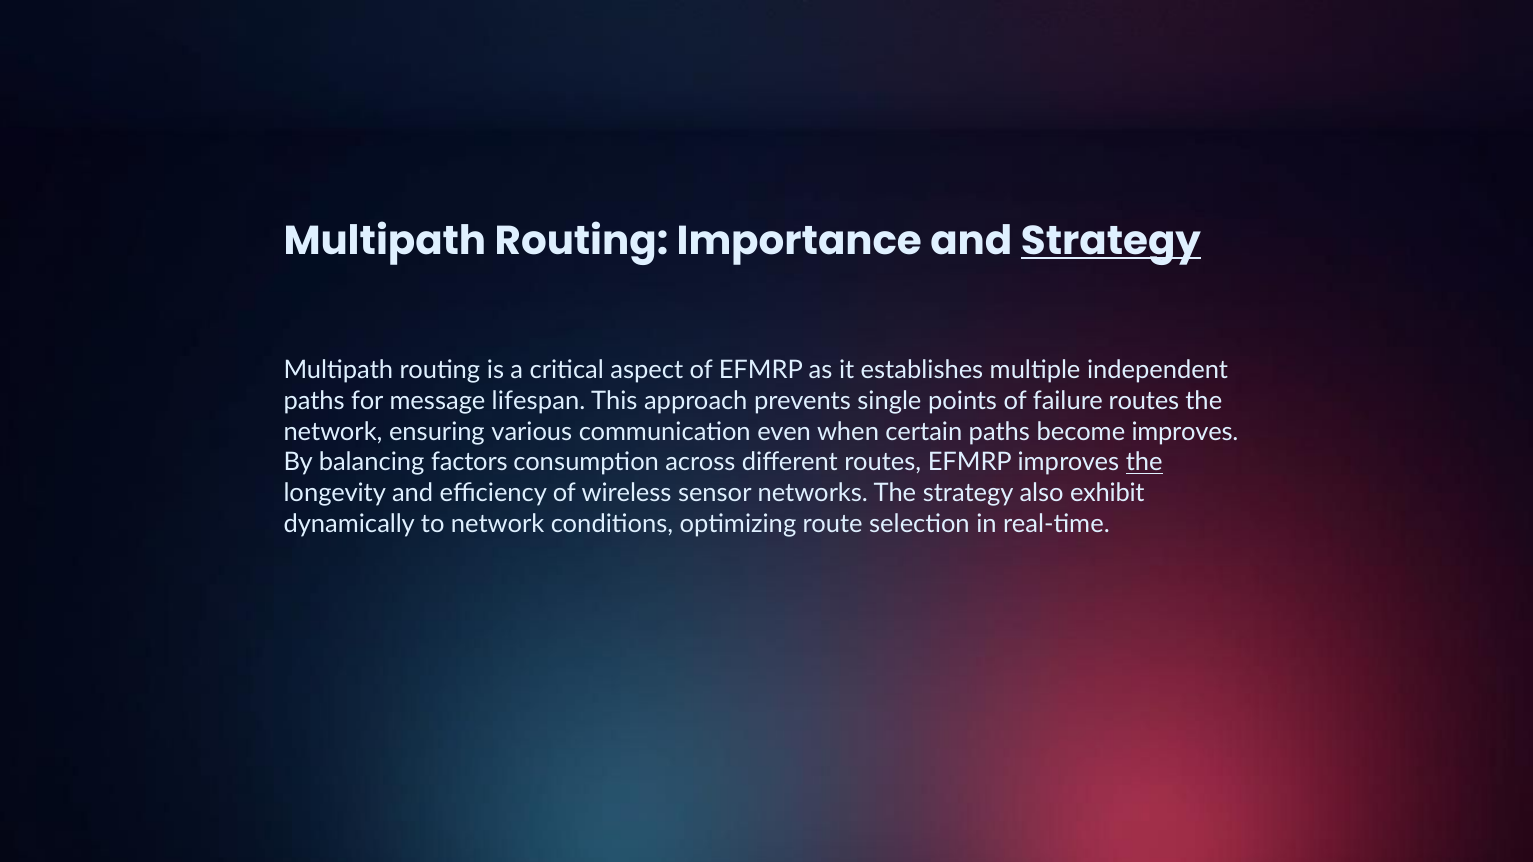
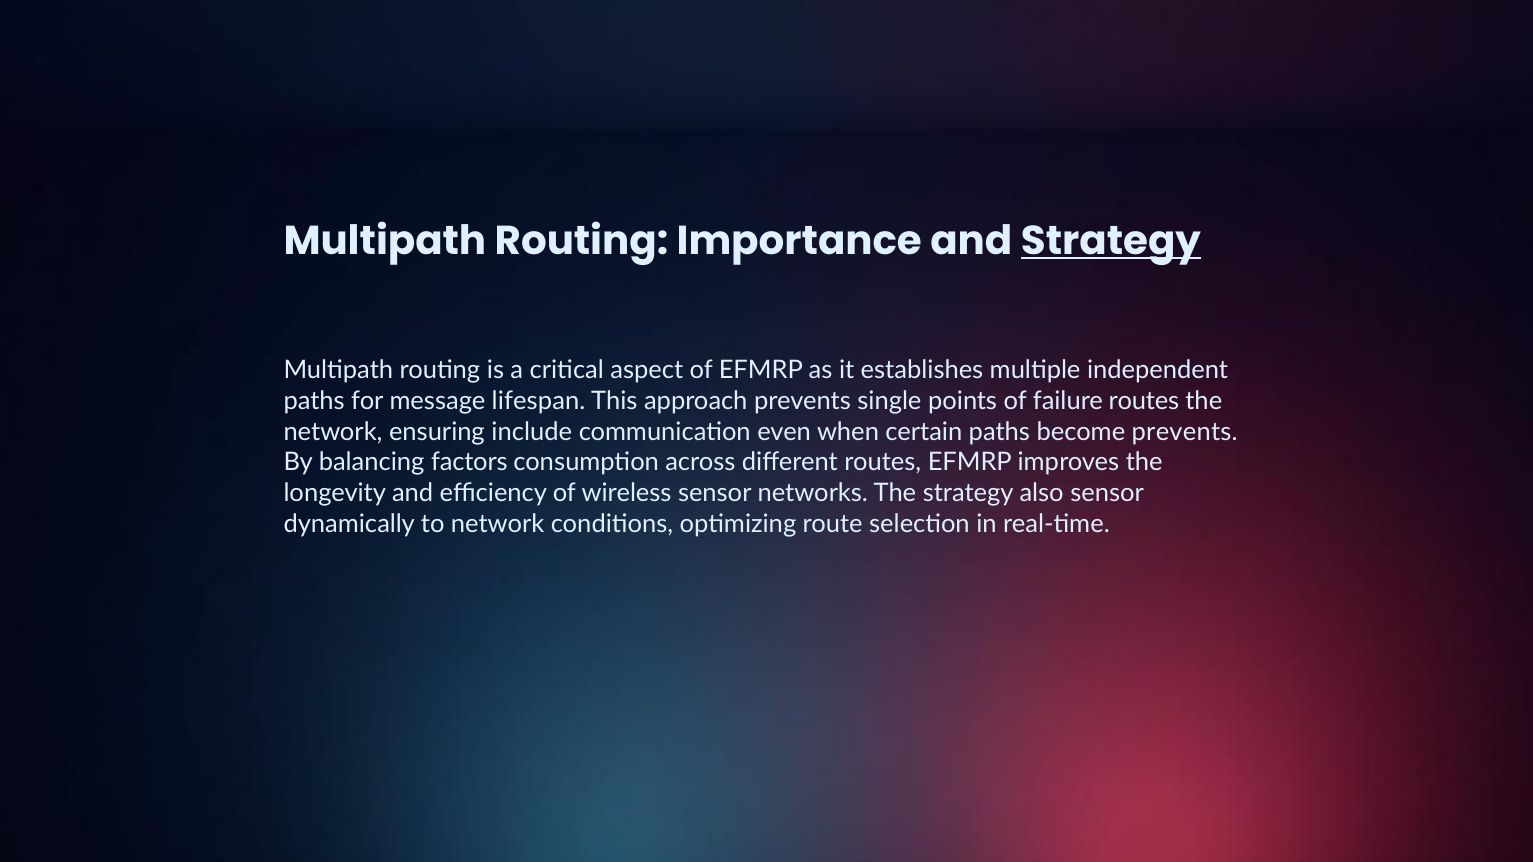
various: various -> include (532, 432)
become improves: improves -> prevents (1185, 432)
the underline: present -> none (1144, 463)
also exhibit: exhibit -> sensor (1107, 493)
